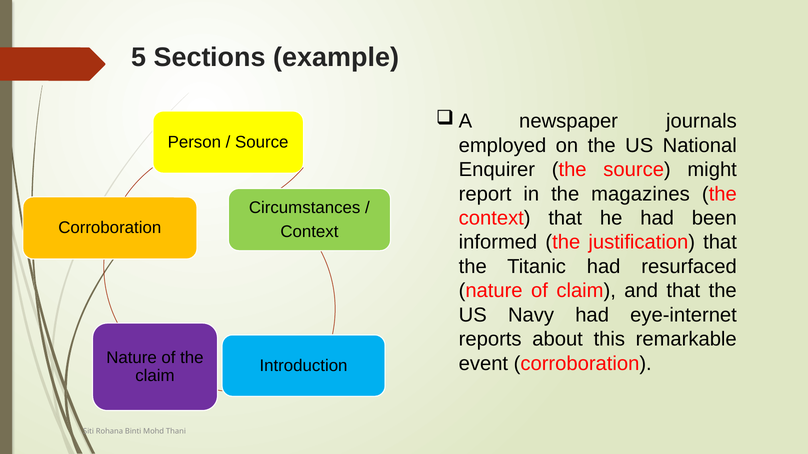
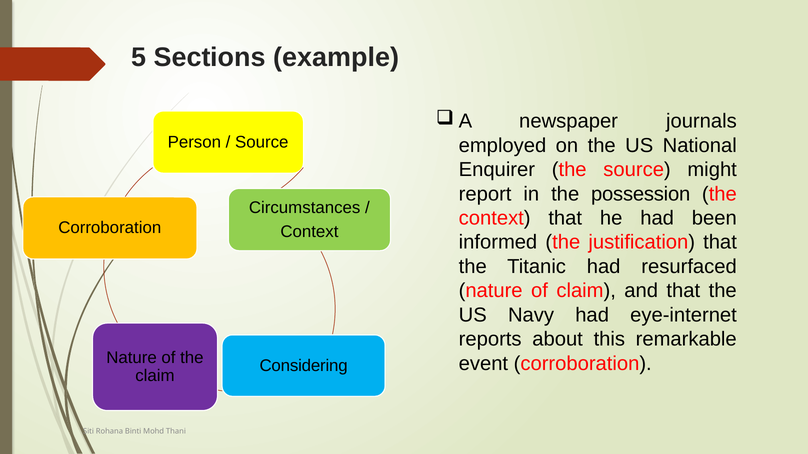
magazines: magazines -> possession (641, 194)
Introduction: Introduction -> Considering (304, 366)
